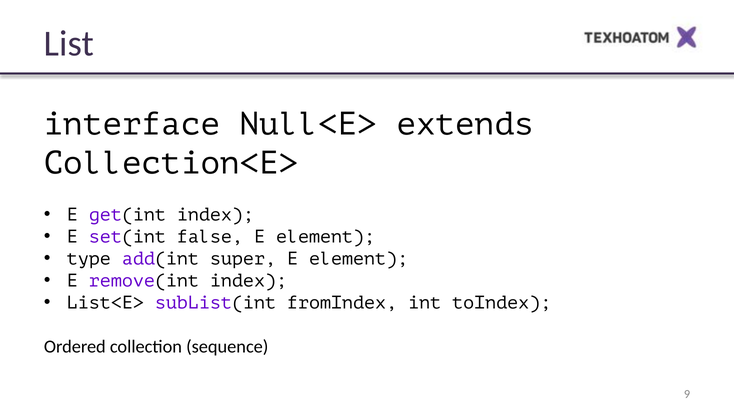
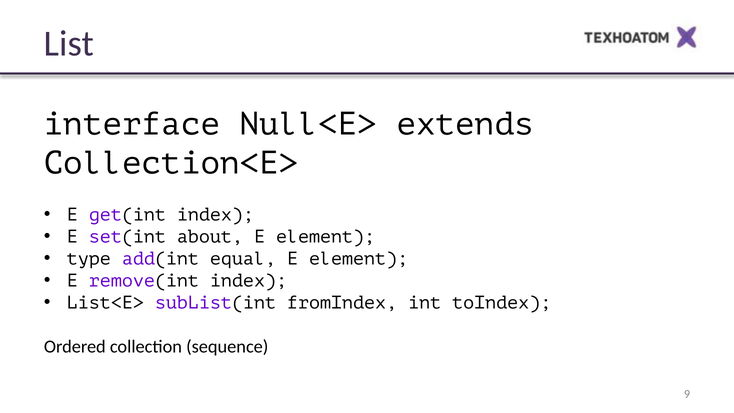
false: false -> about (210, 237)
super: super -> equal (243, 259)
